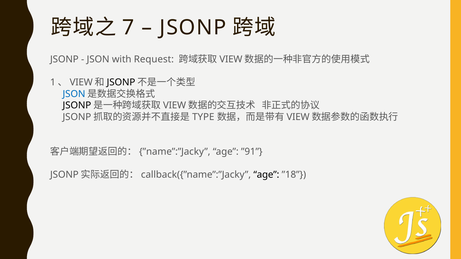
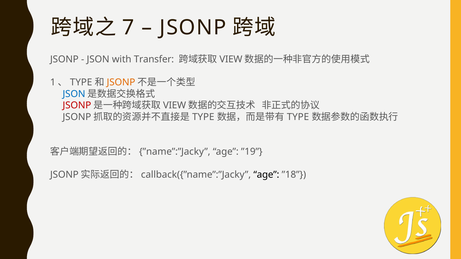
Request: Request -> Transfer (154, 59)
VIEW: VIEW -> TYPE (81, 83)
JSONP colour: black -> orange (121, 83)
JSONP colour: black -> red (77, 106)
VIEW: VIEW -> TYPE (298, 117)
”91: ”91 -> ”19 (252, 152)
